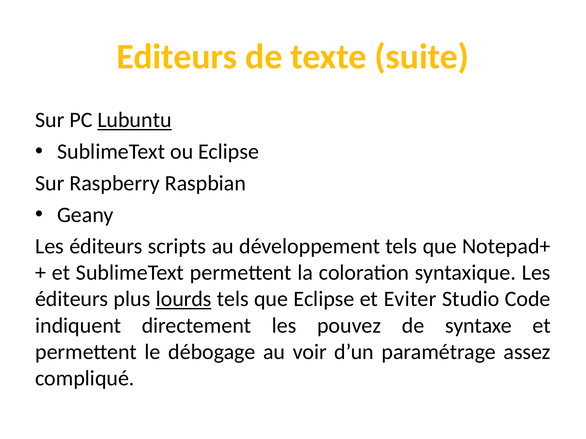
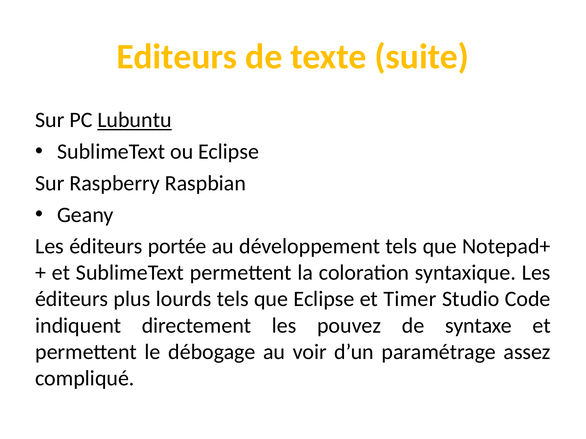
scripts: scripts -> portée (177, 247)
lourds underline: present -> none (184, 299)
Eviter: Eviter -> Timer (410, 299)
